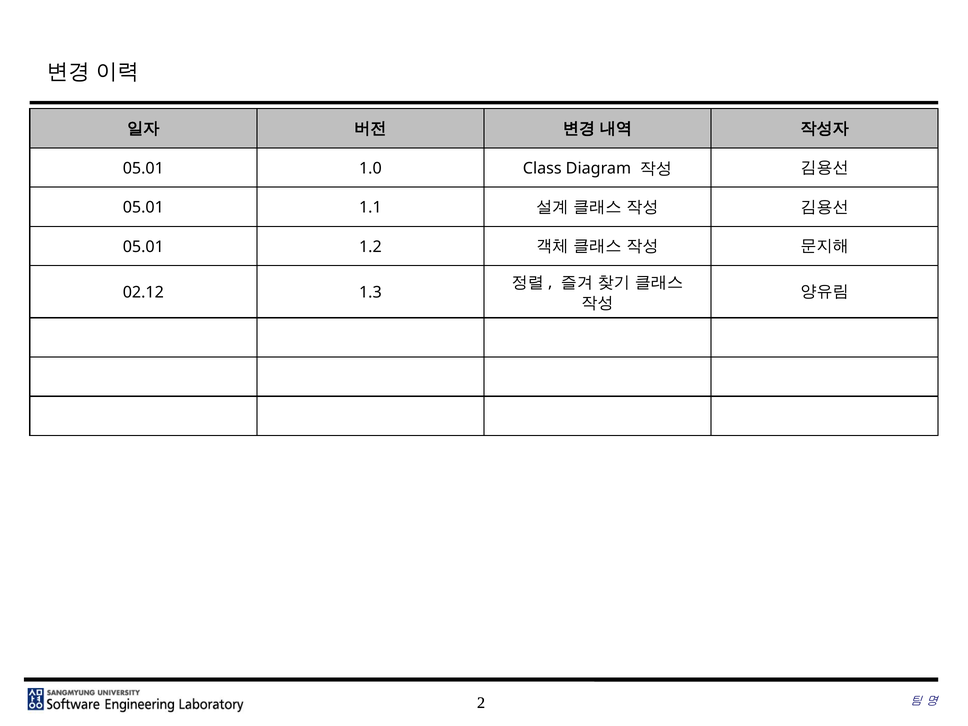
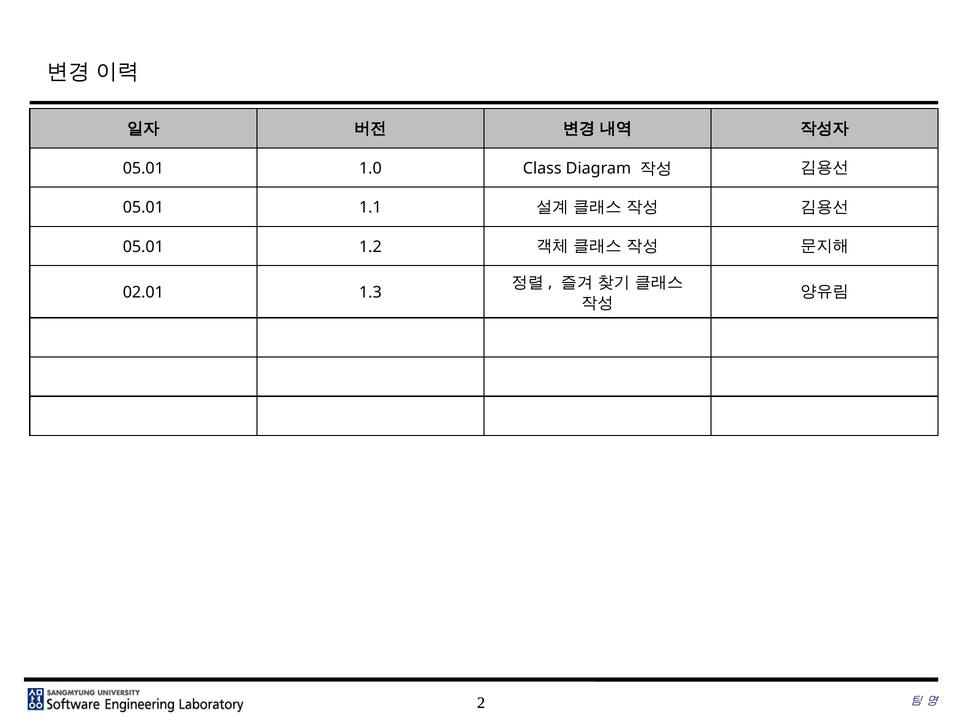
02.12: 02.12 -> 02.01 (143, 293)
